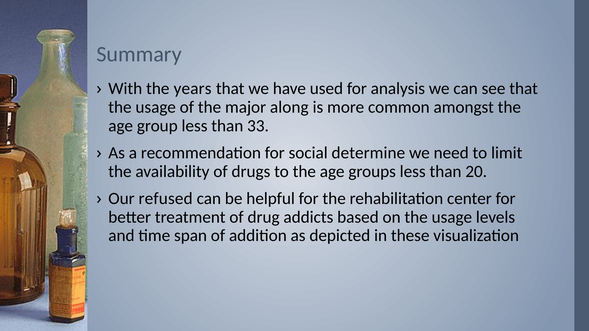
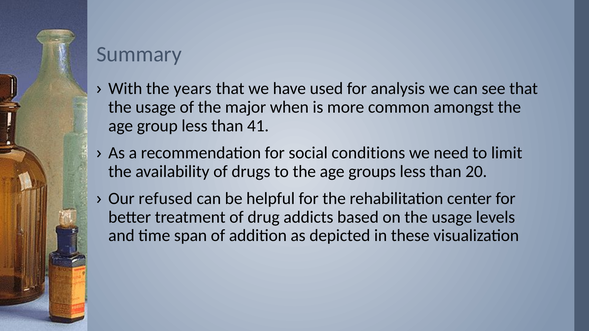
along: along -> when (289, 107)
33: 33 -> 41 (258, 126)
determine: determine -> conditions (368, 153)
